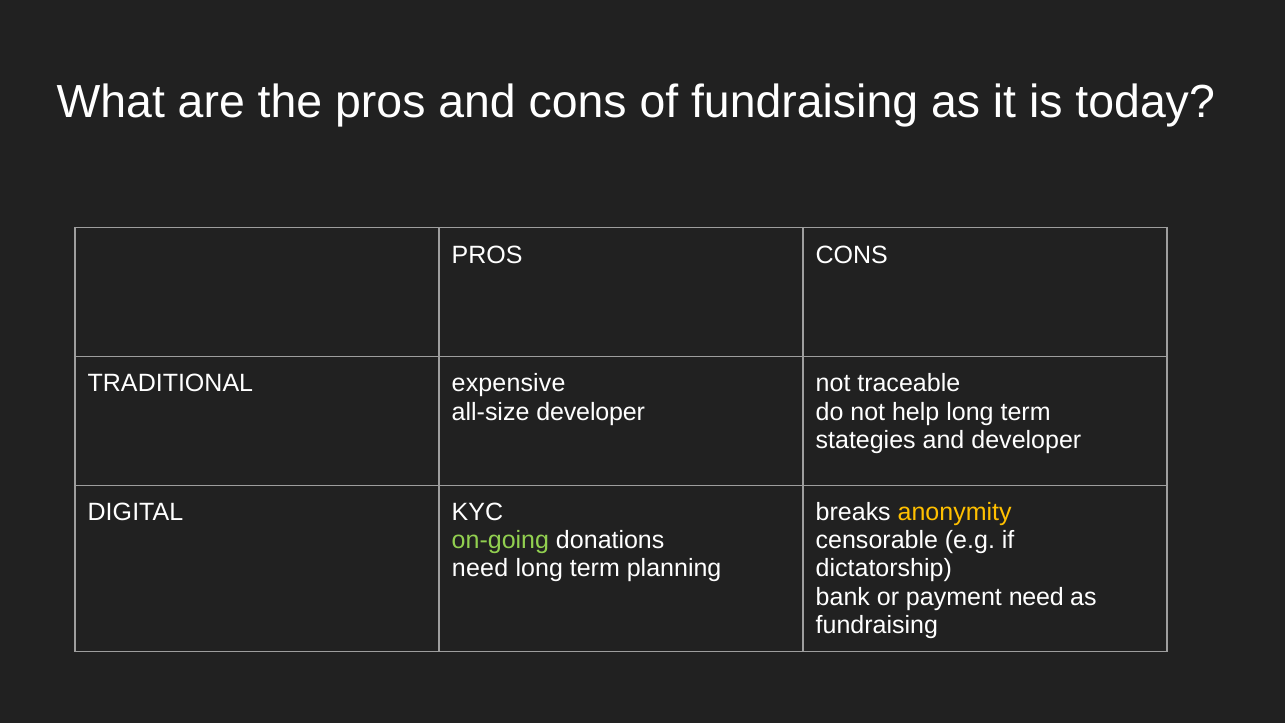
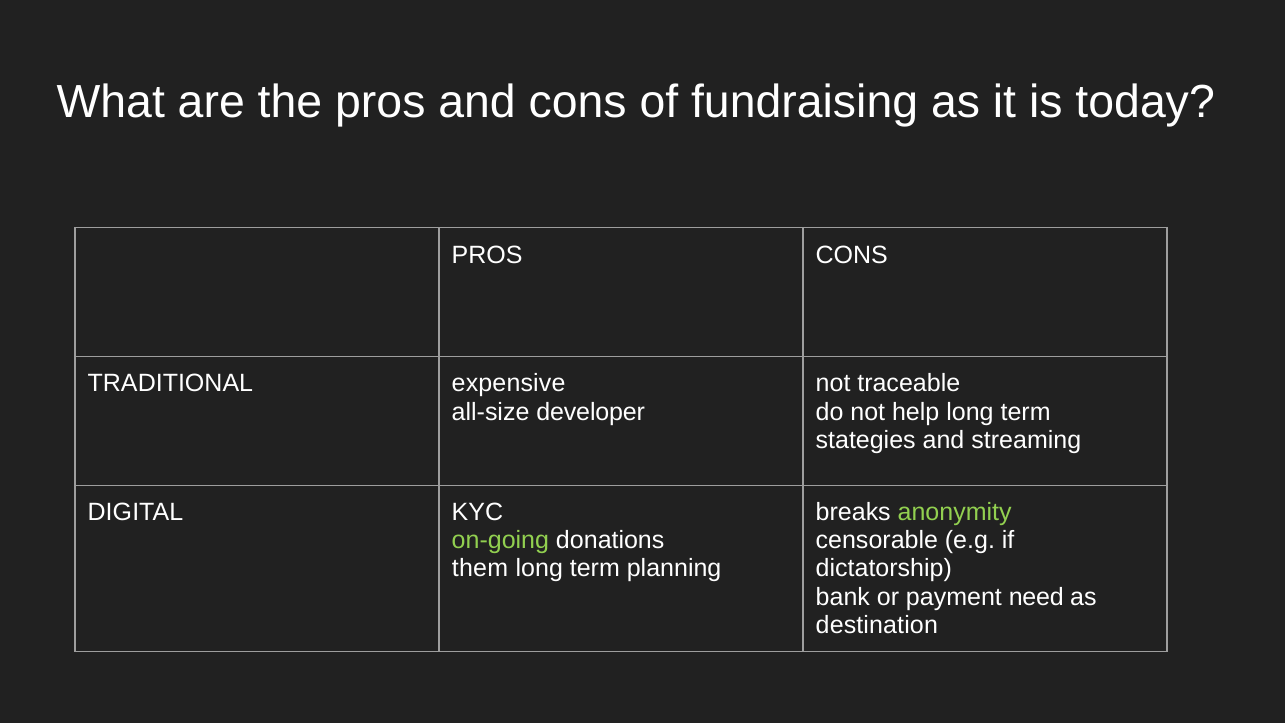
and developer: developer -> streaming (1026, 440)
anonymity colour: yellow -> light green (955, 512)
need: need -> them (480, 569)
fundraising: fundraising -> destination (877, 625)
